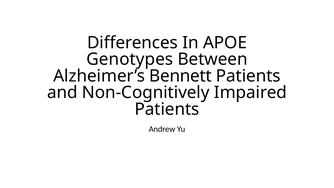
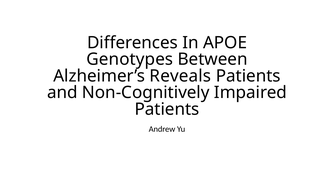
Bennett: Bennett -> Reveals (180, 76)
